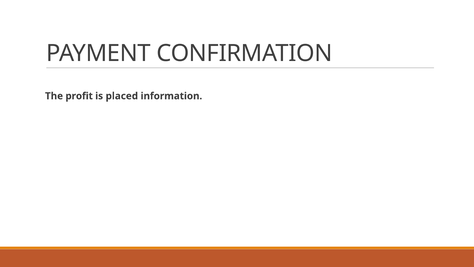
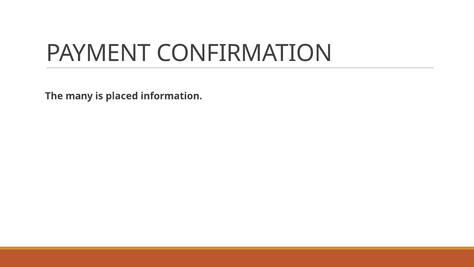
profit: profit -> many (79, 96)
